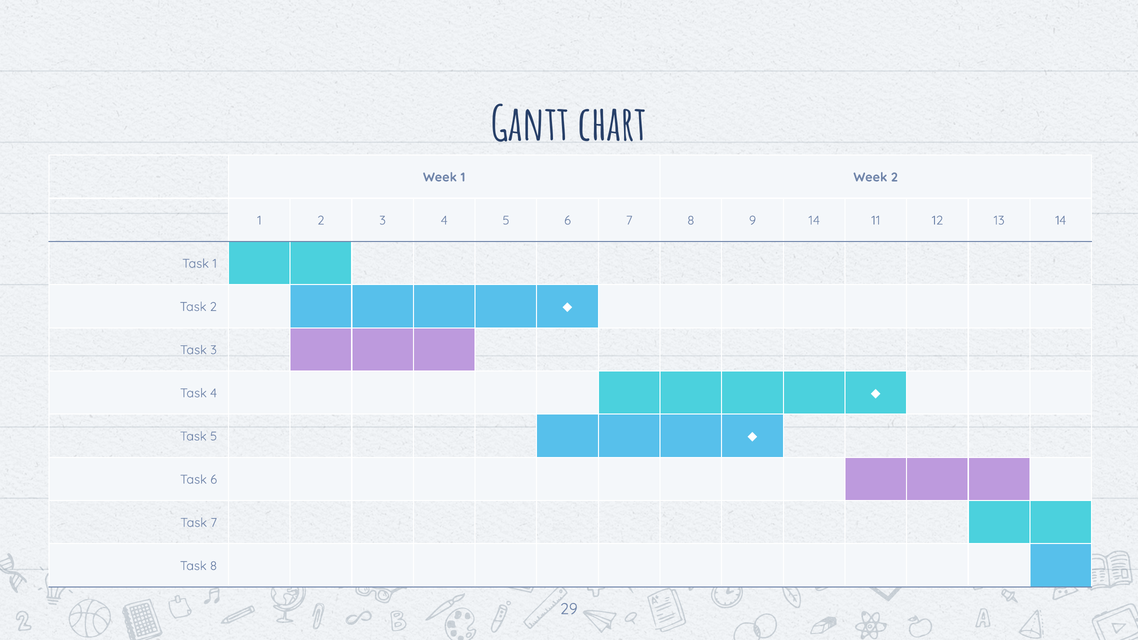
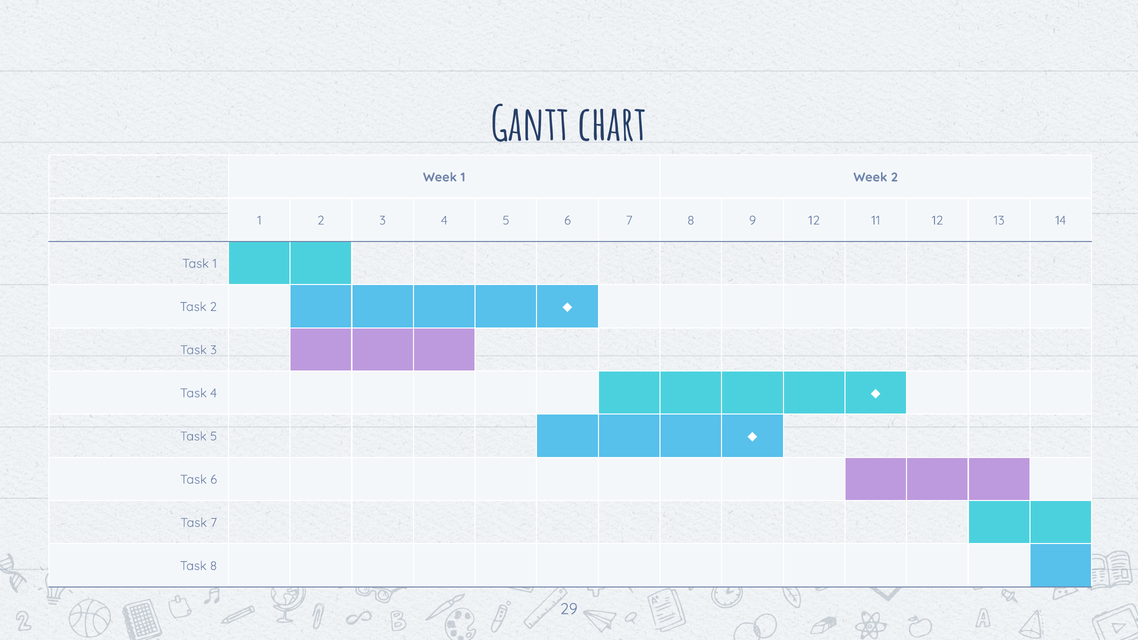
9 14: 14 -> 12 (814, 220)
